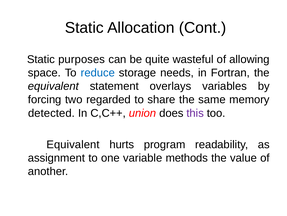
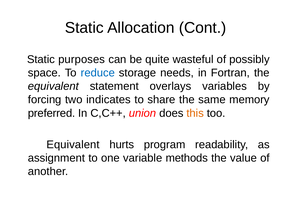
allowing: allowing -> possibly (249, 59)
regarded: regarded -> indicates (108, 99)
detected: detected -> preferred (52, 113)
this colour: purple -> orange (195, 113)
